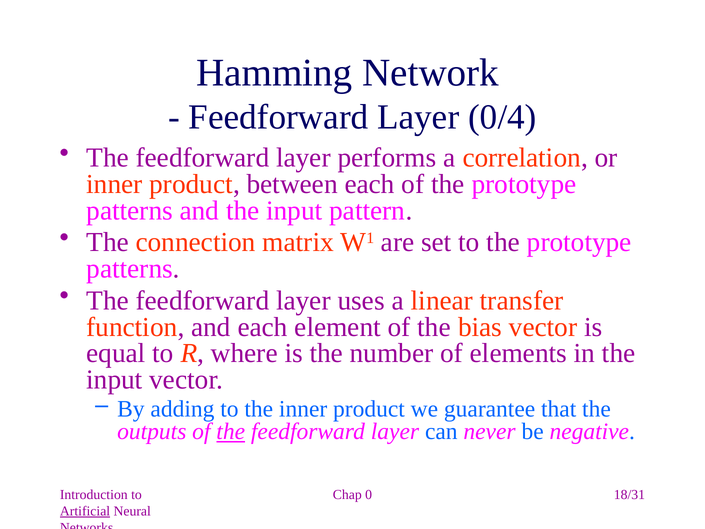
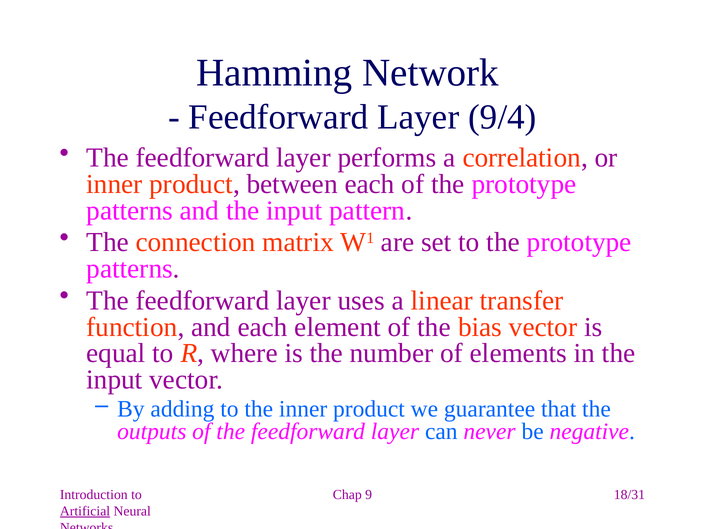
0/4: 0/4 -> 9/4 (502, 117)
the underline: present -> none (231, 431)
0: 0 -> 9 (369, 494)
